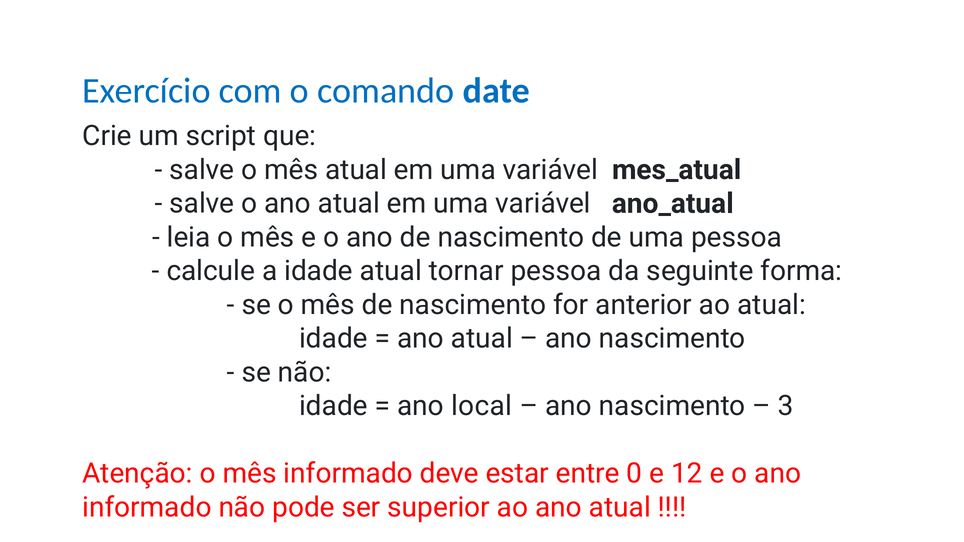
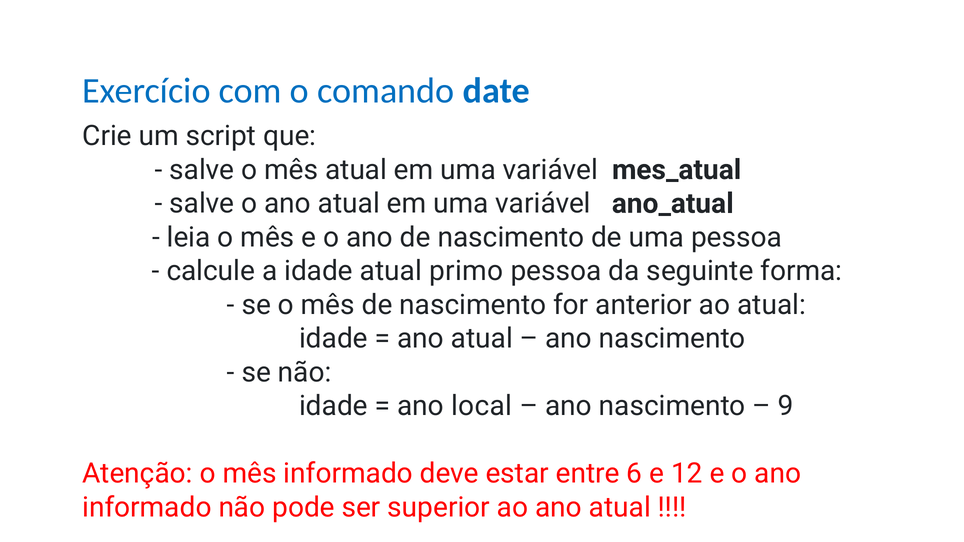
tornar: tornar -> primo (466, 271)
3: 3 -> 9 (786, 406)
0: 0 -> 6 (634, 474)
